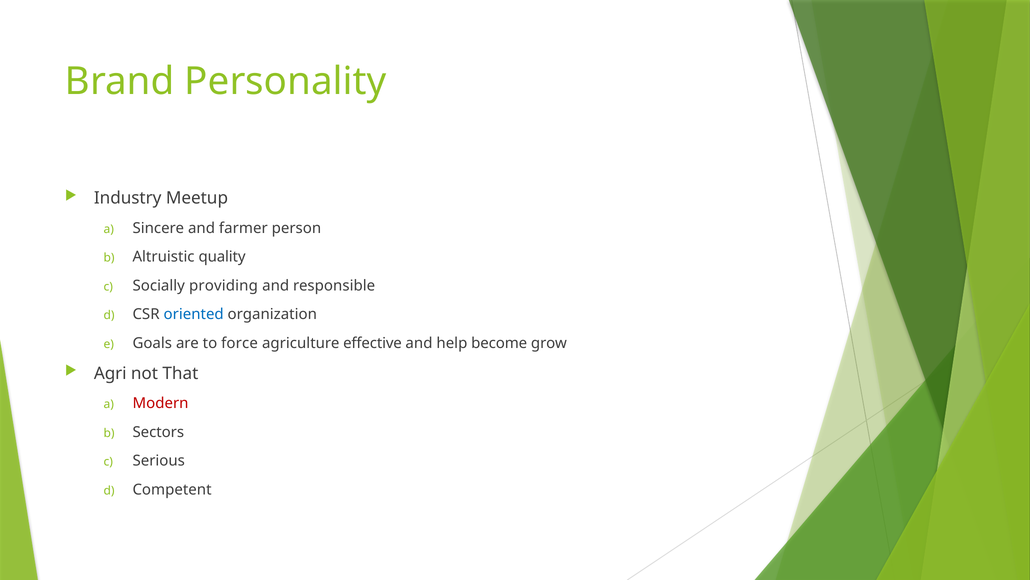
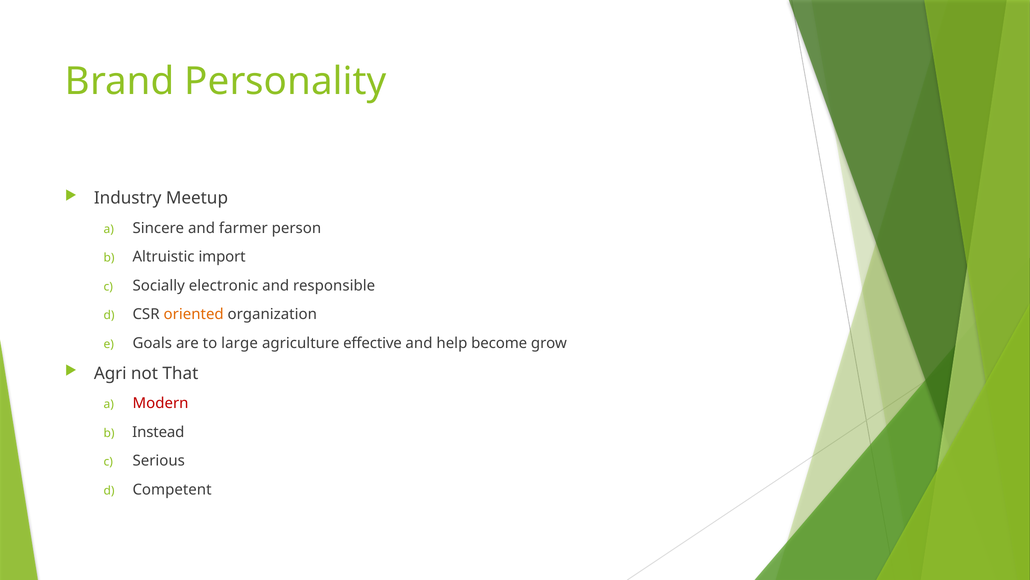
quality: quality -> import (222, 257)
providing: providing -> electronic (224, 285)
oriented colour: blue -> orange (194, 314)
force: force -> large (240, 343)
Sectors: Sectors -> Instead (158, 432)
